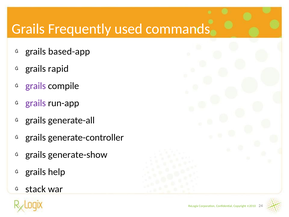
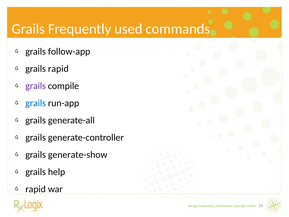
based-app: based-app -> follow-app (69, 52)
grails colour: purple -> blue (36, 103)
stack: stack -> rapid (36, 189)
